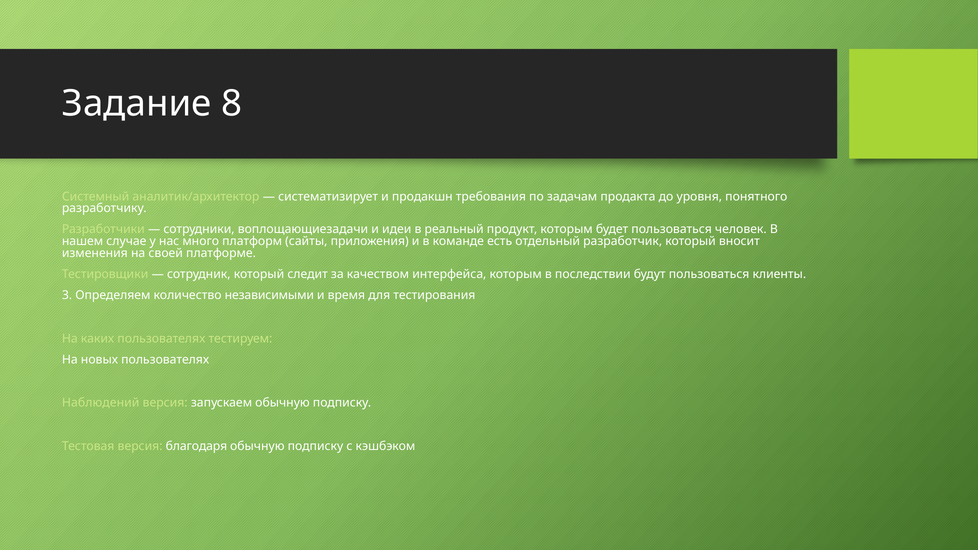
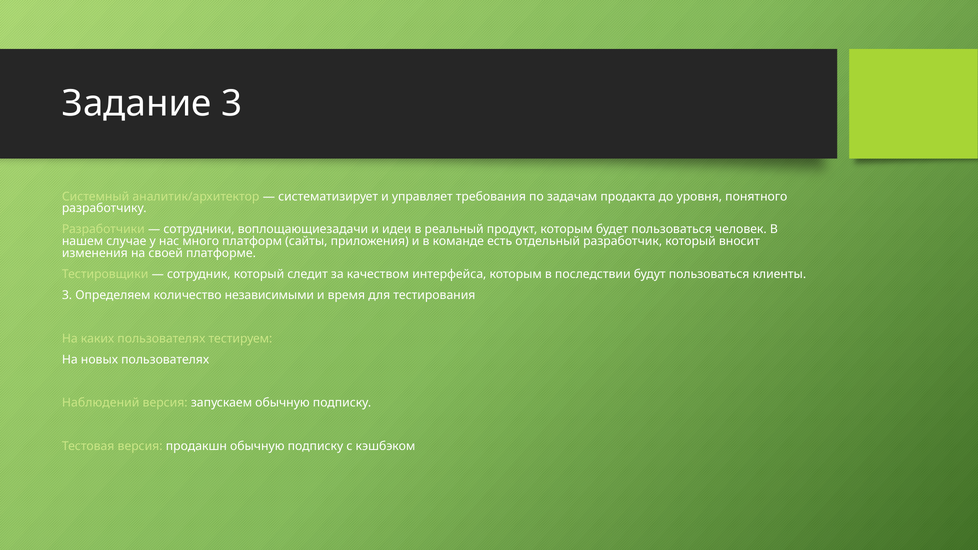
Задание 8: 8 -> 3 (232, 104)
продакшн: продакшн -> управляет (422, 197)
благодаря: благодаря -> продакшн (196, 446)
